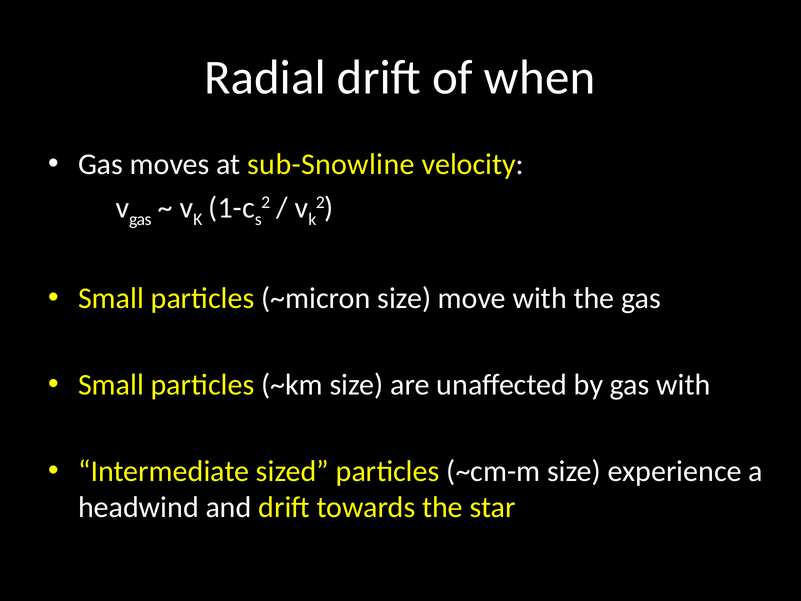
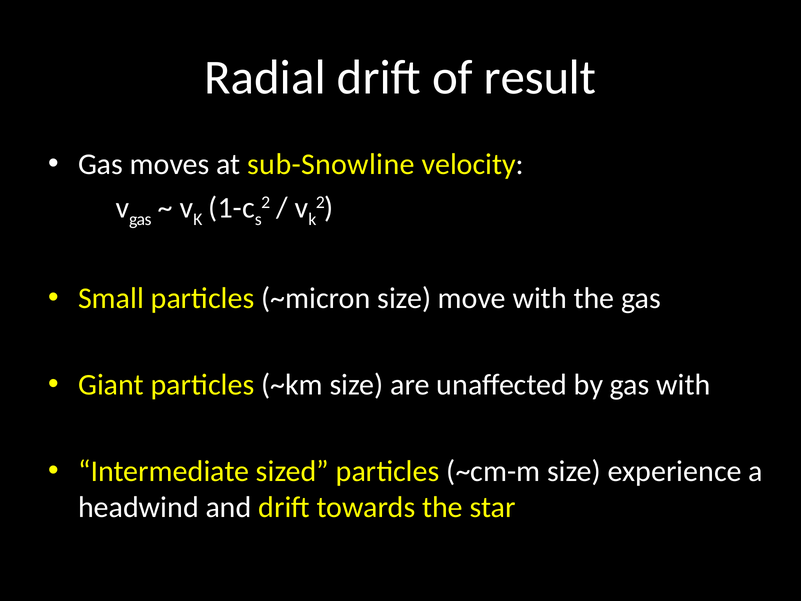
when: when -> result (540, 78)
Small: Small -> Giant (111, 385)
